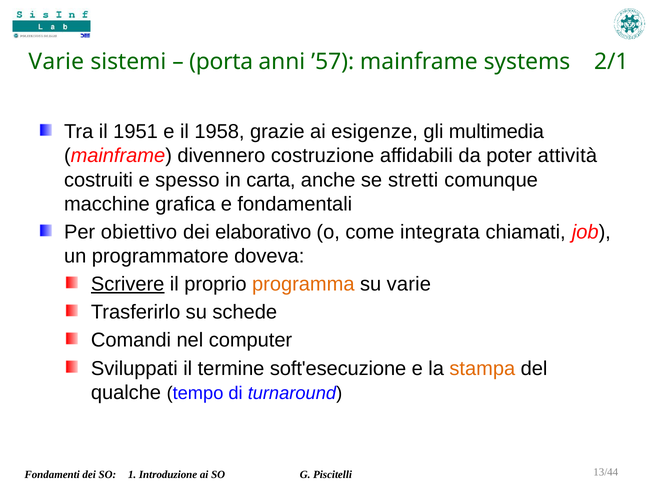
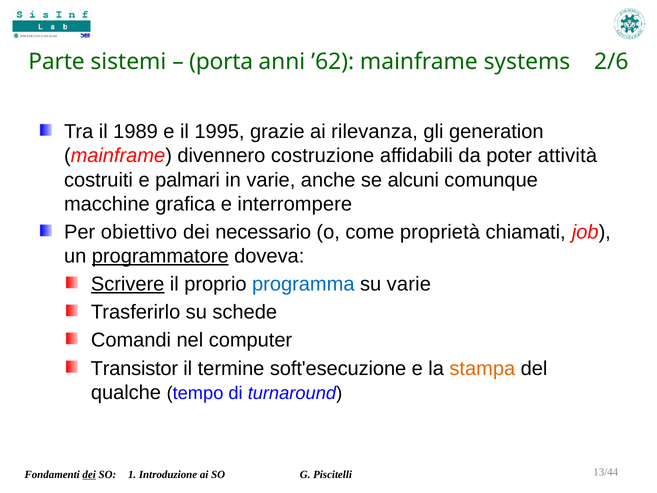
Varie: Varie -> Parte (56, 62)
’57: ’57 -> ’62 (333, 62)
2/1: 2/1 -> 2/6 (611, 62)
1951: 1951 -> 1989 (136, 132)
1958: 1958 -> 1995 (219, 132)
esigenze: esigenze -> rilevanza (375, 132)
multimedia: multimedia -> generation (496, 132)
spesso: spesso -> palmari (188, 180)
in carta: carta -> varie (271, 180)
stretti: stretti -> alcuni (413, 180)
fondamentali: fondamentali -> interrompere (295, 204)
elaborativo: elaborativo -> necessario (263, 232)
integrata: integrata -> proprietà (440, 232)
programmatore underline: none -> present (160, 256)
programma colour: orange -> blue (303, 284)
Sviluppati: Sviluppati -> Transistor (134, 368)
dei underline: none -> present (89, 474)
